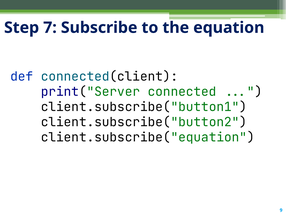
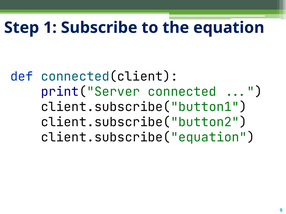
7: 7 -> 1 (50, 28)
